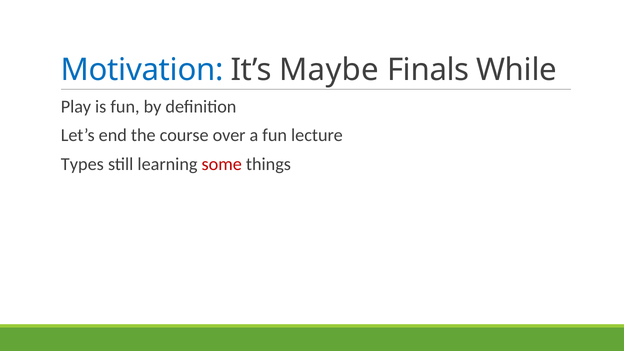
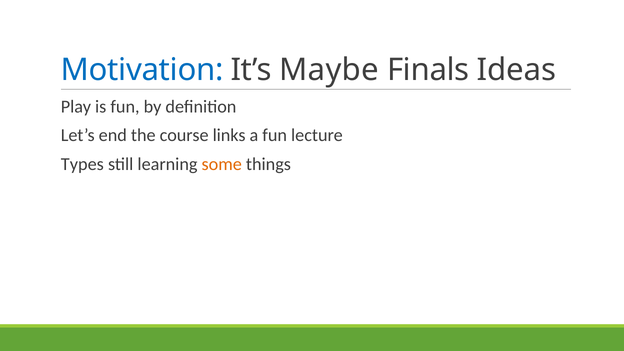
While: While -> Ideas (516, 70)
over: over -> links (229, 135)
some colour: red -> orange (222, 164)
